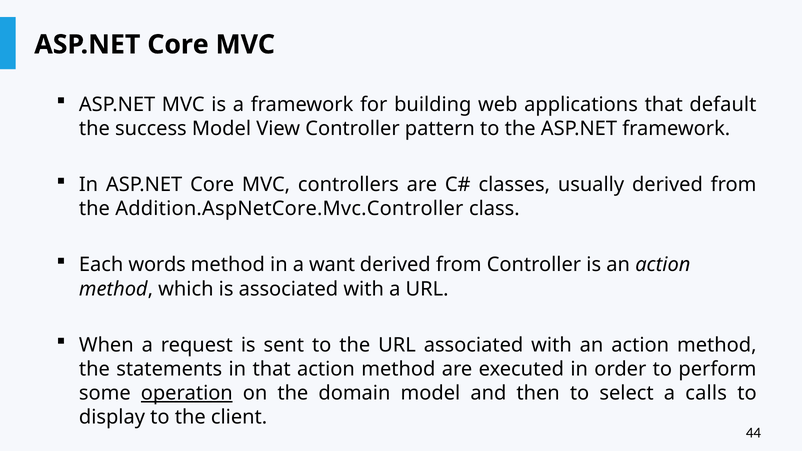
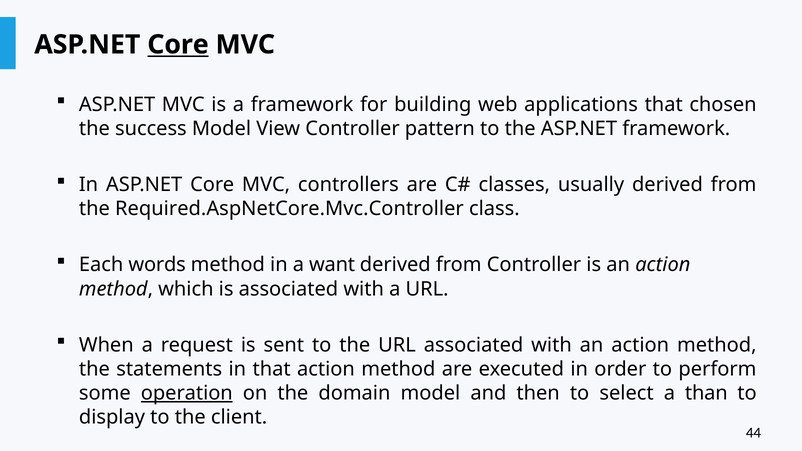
Core underline: none -> present (178, 45)
default: default -> chosen (723, 105)
Addition.AspNetCore.Mvc.Controller: Addition.AspNetCore.Mvc.Controller -> Required.AspNetCore.Mvc.Controller (289, 209)
calls: calls -> than (706, 393)
